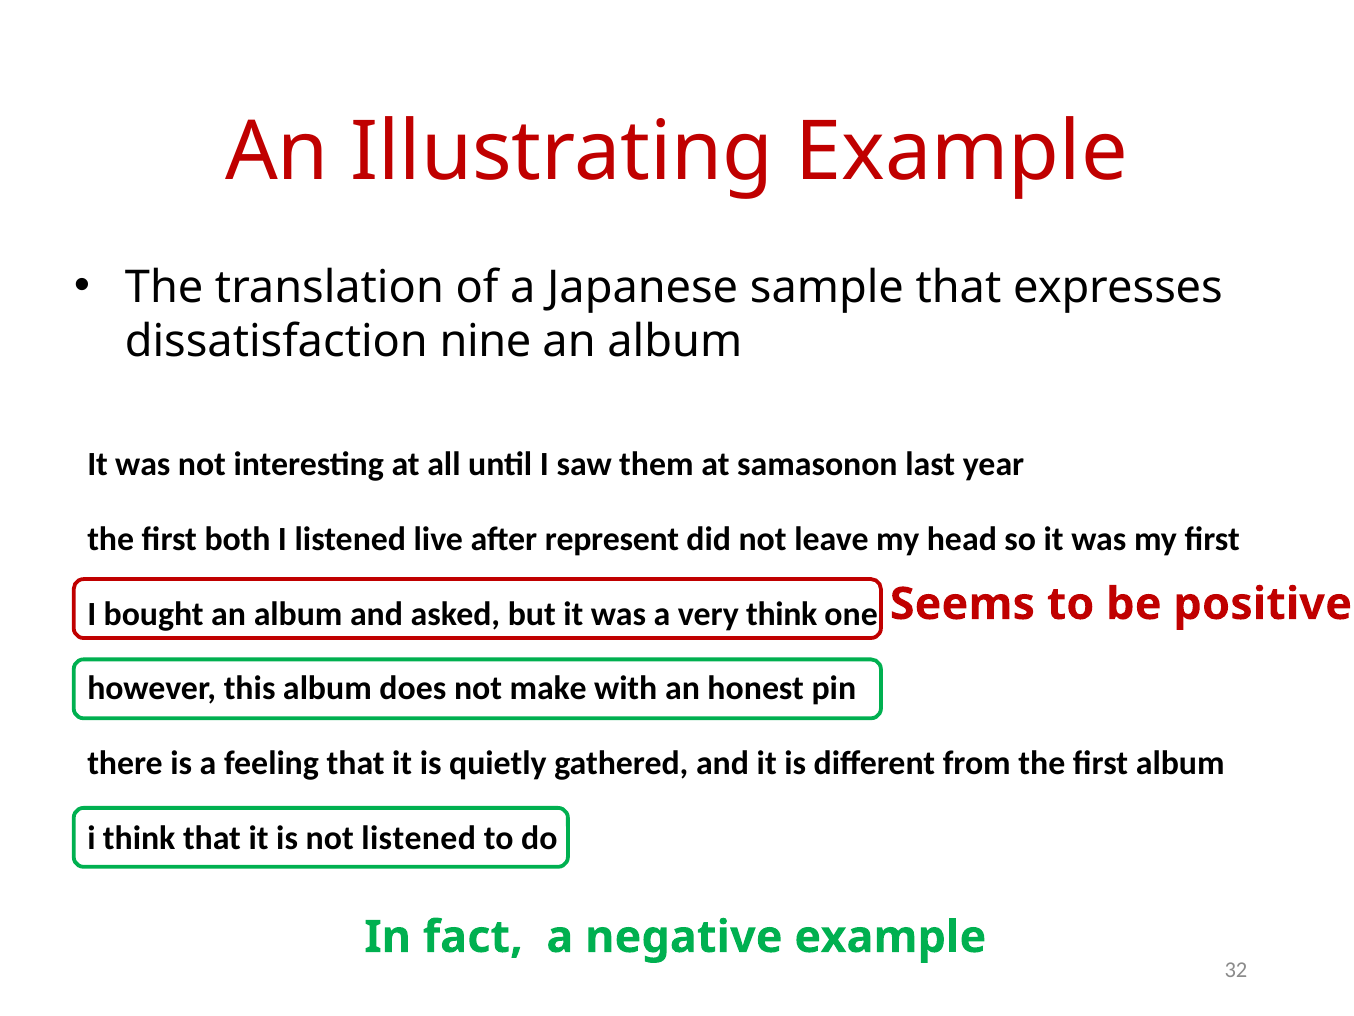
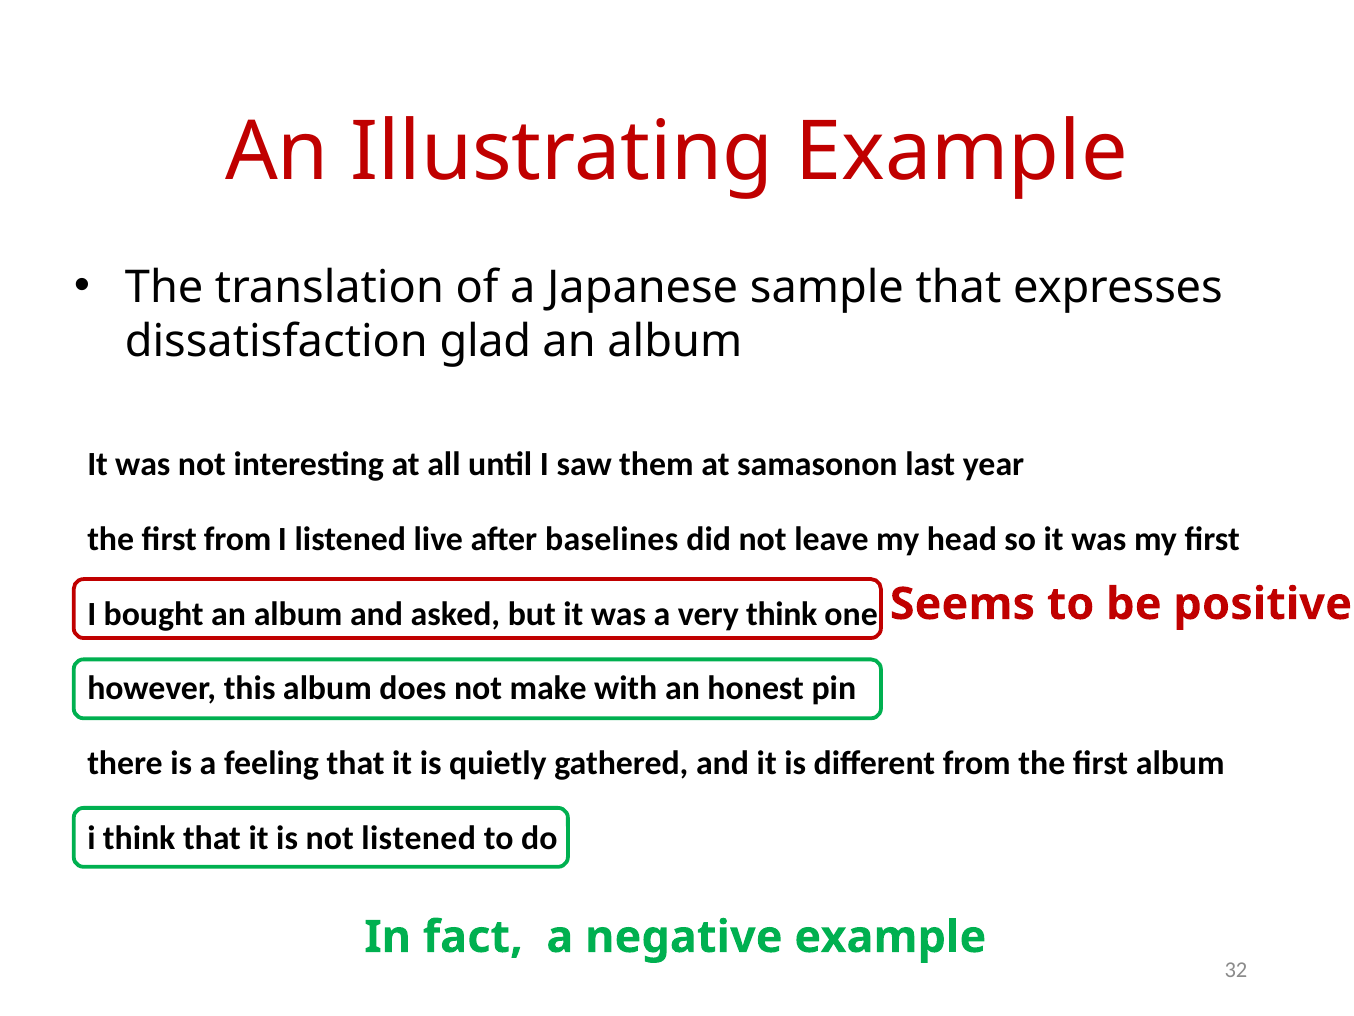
nine: nine -> glad (485, 341)
first both: both -> from (238, 539)
represent: represent -> baselines (612, 539)
